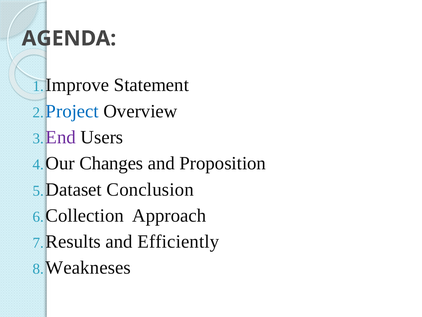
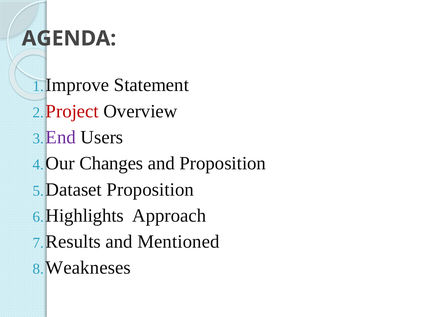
Project colour: blue -> red (72, 111)
Dataset Conclusion: Conclusion -> Proposition (150, 189)
Collection: Collection -> Highlights (85, 215)
Efficiently: Efficiently -> Mentioned (178, 241)
